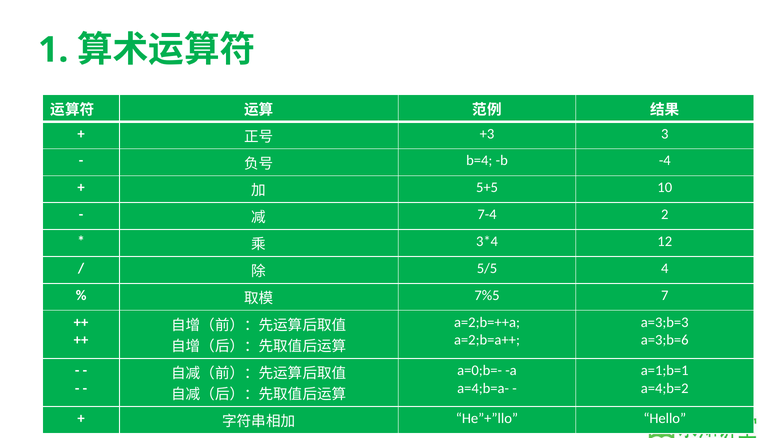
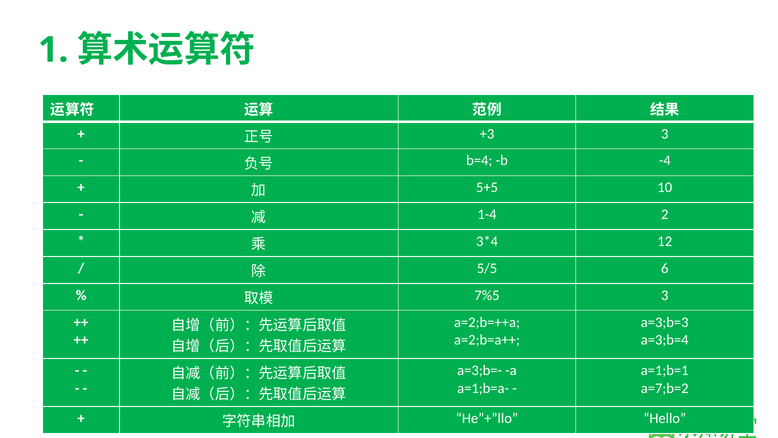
7-4: 7-4 -> 1-4 (487, 214)
4: 4 -> 6 (665, 268)
7%5 7: 7 -> 3 (665, 295)
a=3;b=6: a=3;b=6 -> a=3;b=4 (665, 340)
a=0;b=-: a=0;b=- -> a=3;b=- (480, 370)
a=4;b=a-: a=4;b=a- -> a=1;b=a- (483, 388)
a=4;b=2: a=4;b=2 -> a=7;b=2 (665, 388)
